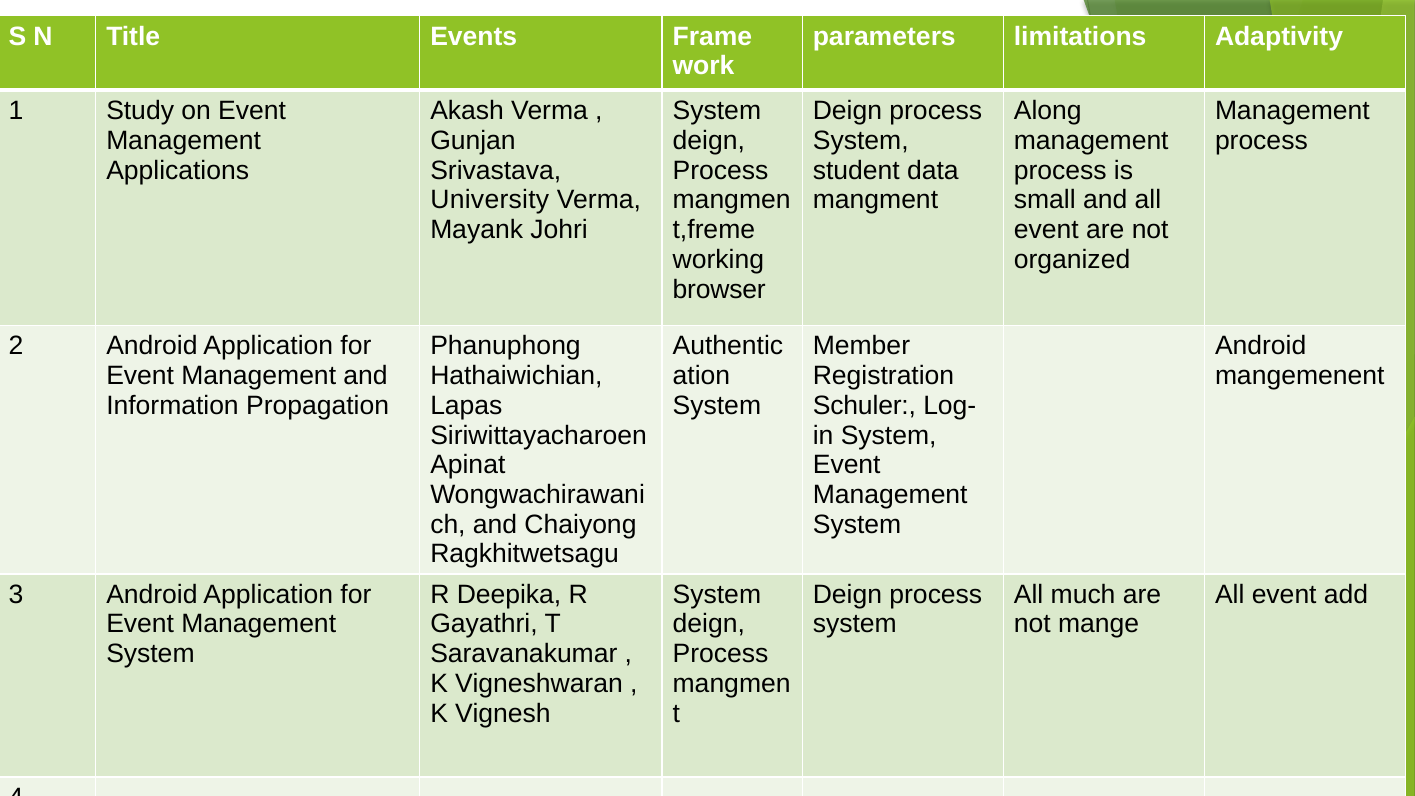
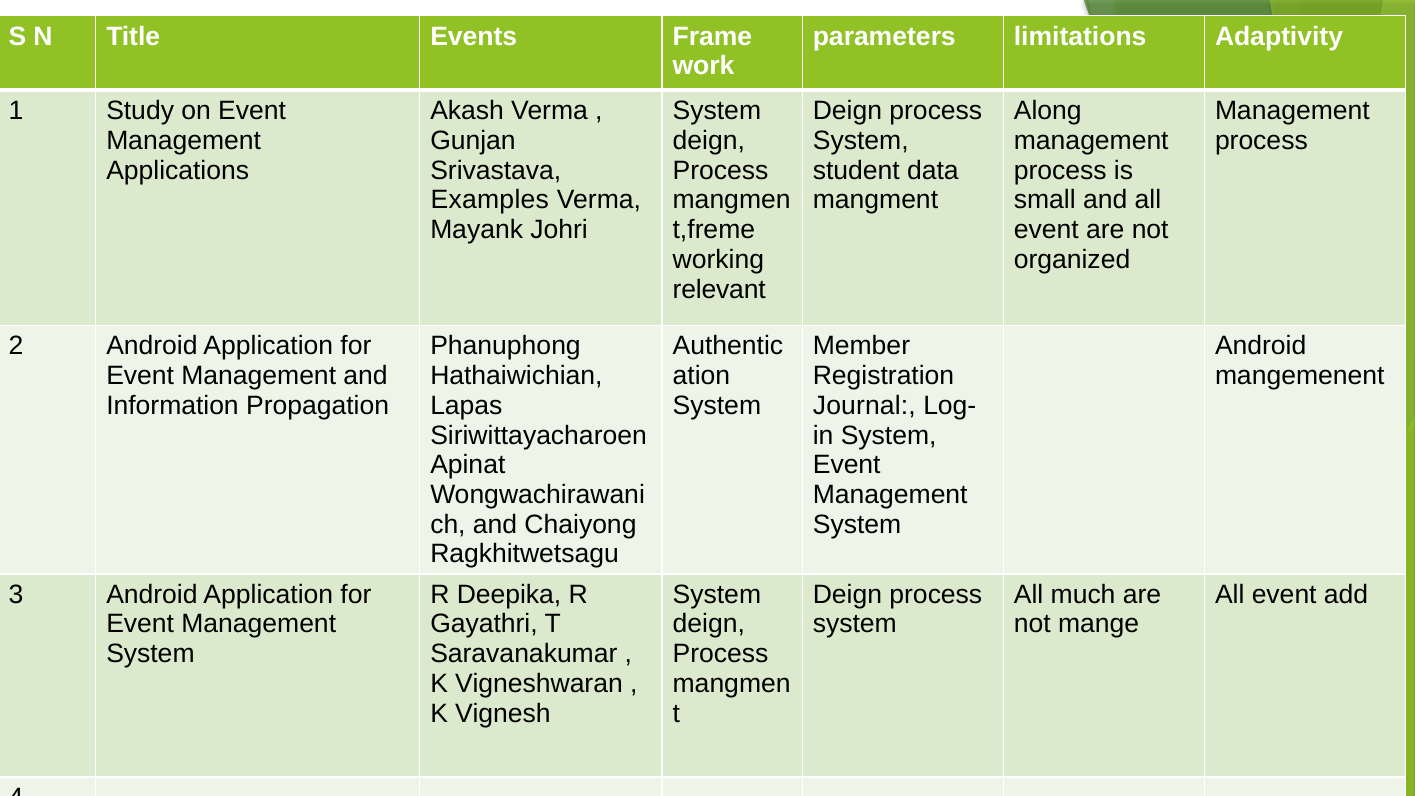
University: University -> Examples (490, 200)
browser: browser -> relevant (719, 289)
Schuler: Schuler -> Journal (864, 406)
